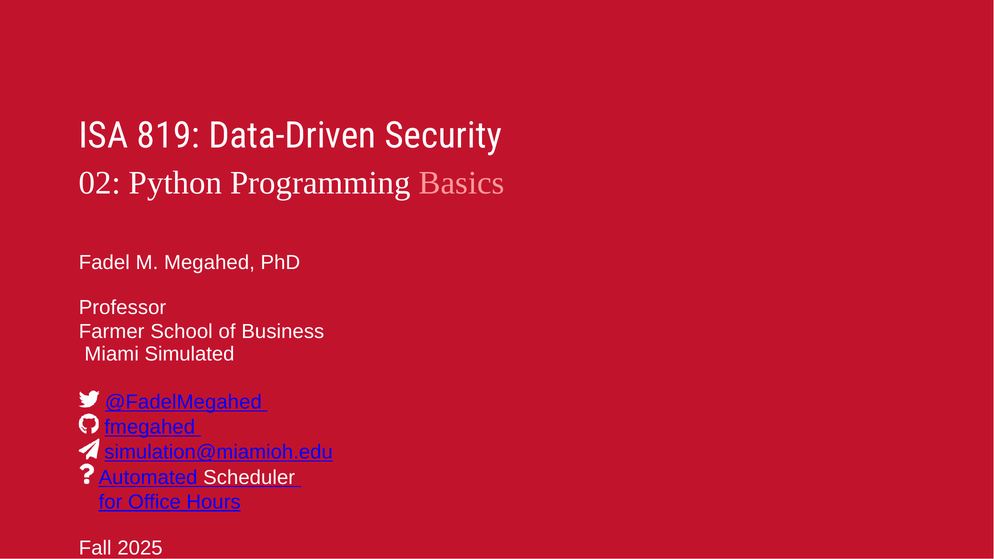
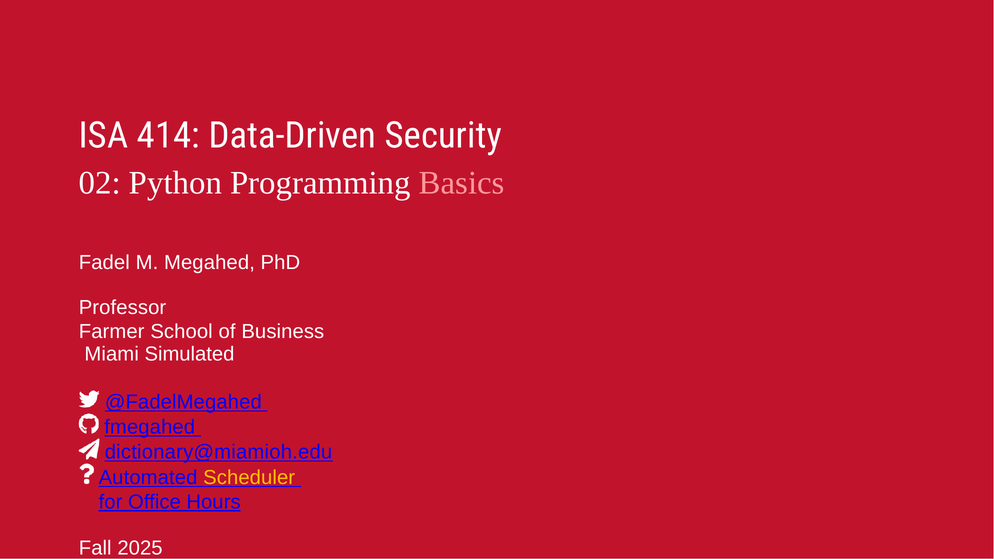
819: 819 -> 414 (168, 136)
simulation@miamioh.edu: simulation@miamioh.edu -> dictionary@miamioh.edu (219, 452)
Scheduler colour: white -> yellow (249, 478)
